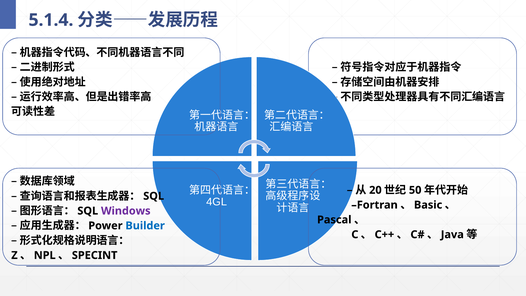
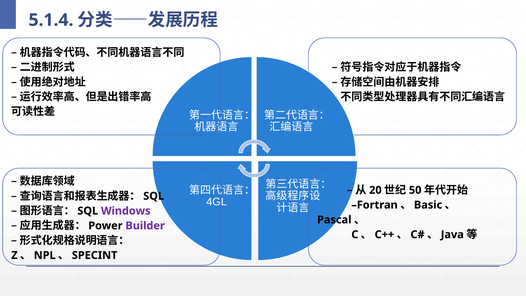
Builder colour: blue -> purple (145, 226)
